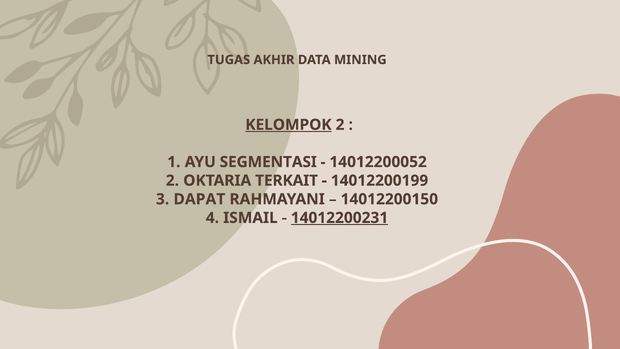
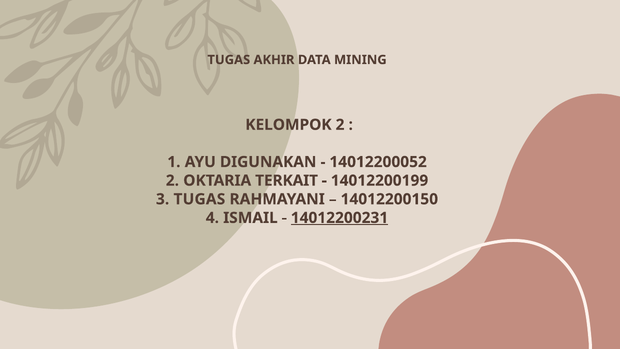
KELOMPOK underline: present -> none (288, 125)
SEGMENTASI: SEGMENTASI -> DIGUNAKAN (268, 162)
DAPAT: DAPAT -> TUGAS (199, 199)
